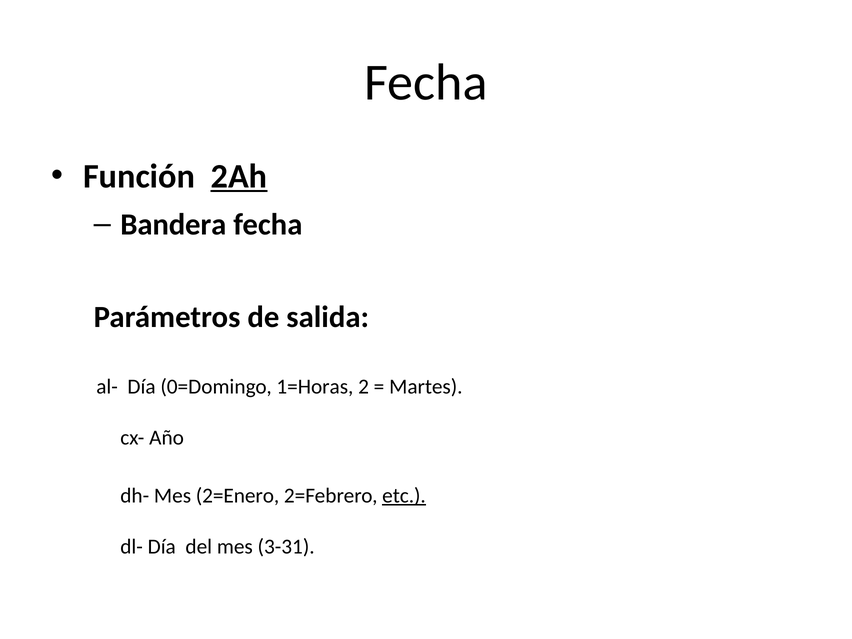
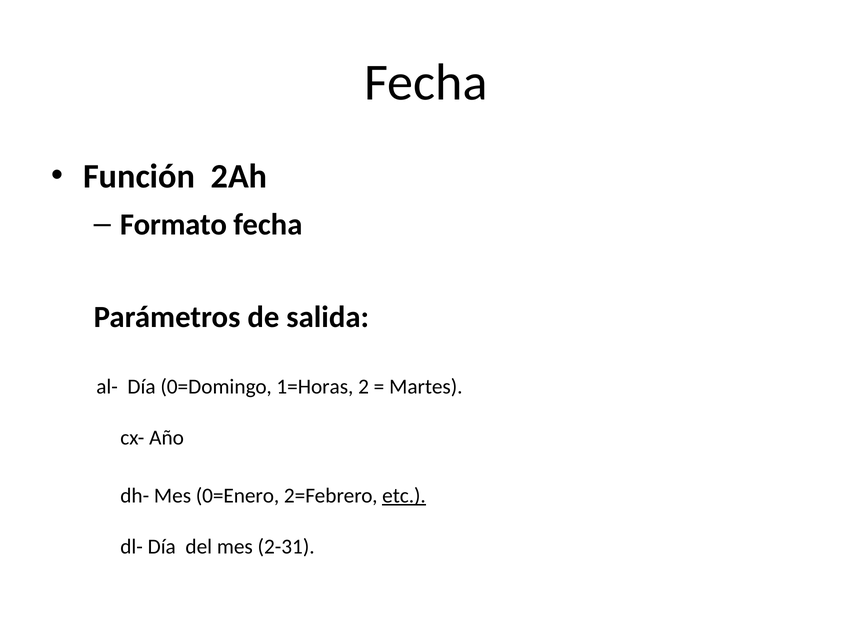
2Ah underline: present -> none (239, 176)
Bandera: Bandera -> Formato (173, 225)
2=Enero: 2=Enero -> 0=Enero (238, 496)
3-31: 3-31 -> 2-31 (286, 547)
